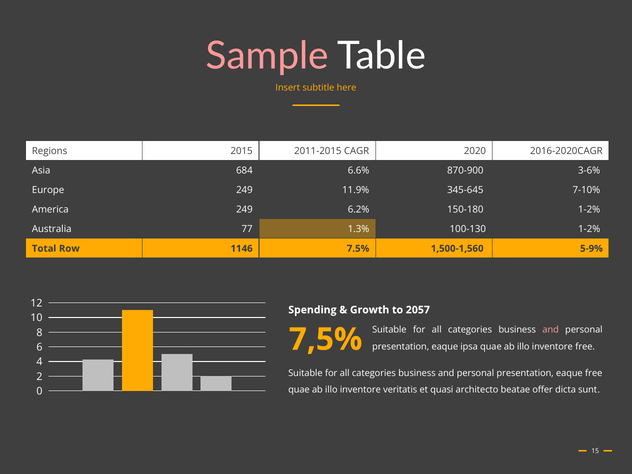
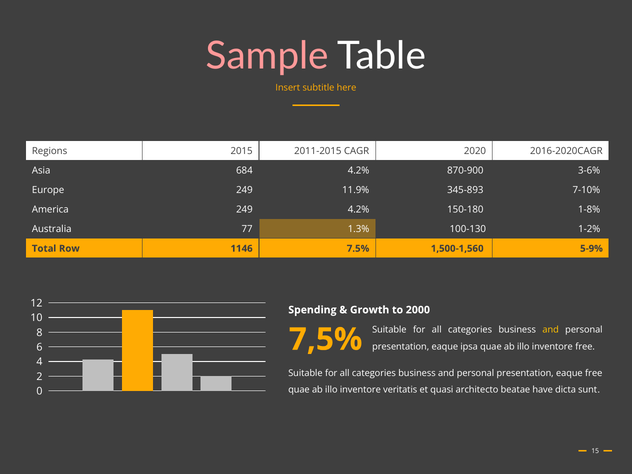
684 6.6%: 6.6% -> 4.2% (359, 171)
345-645: 345-645 -> 345-893 (465, 190)
249 6.2%: 6.2% -> 4.2% (359, 210)
150-180 1-2%: 1-2% -> 1-8% (589, 210)
2057: 2057 -> 2000 (418, 310)
and colour: pink -> yellow (551, 330)
offer: offer -> have (543, 390)
